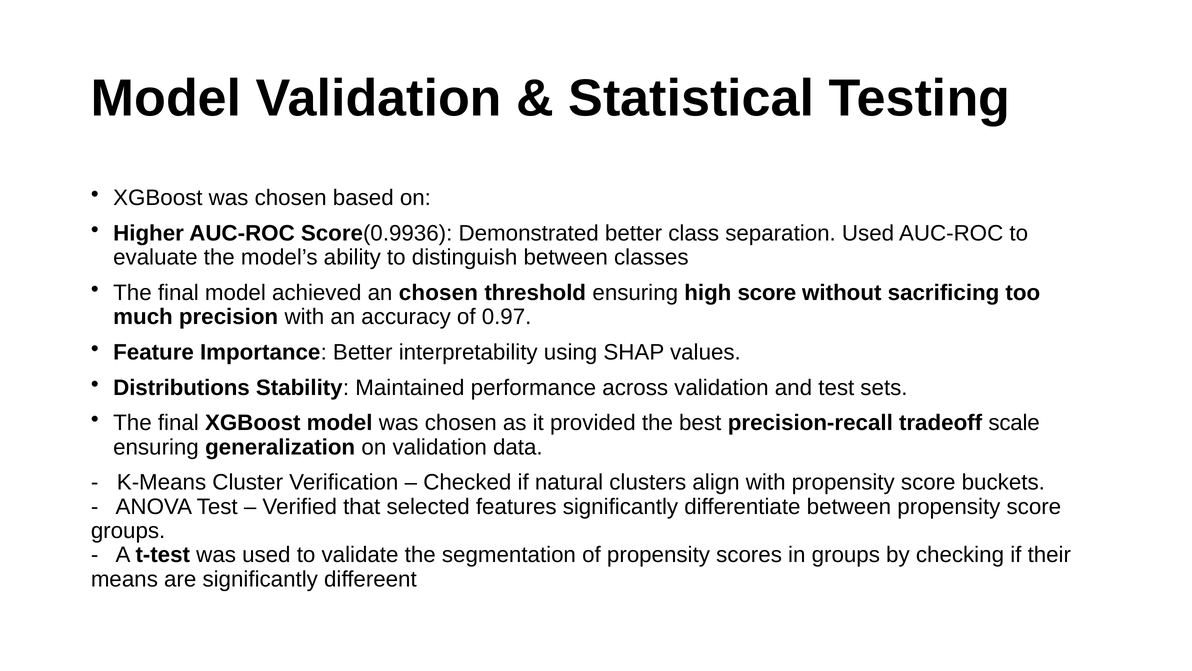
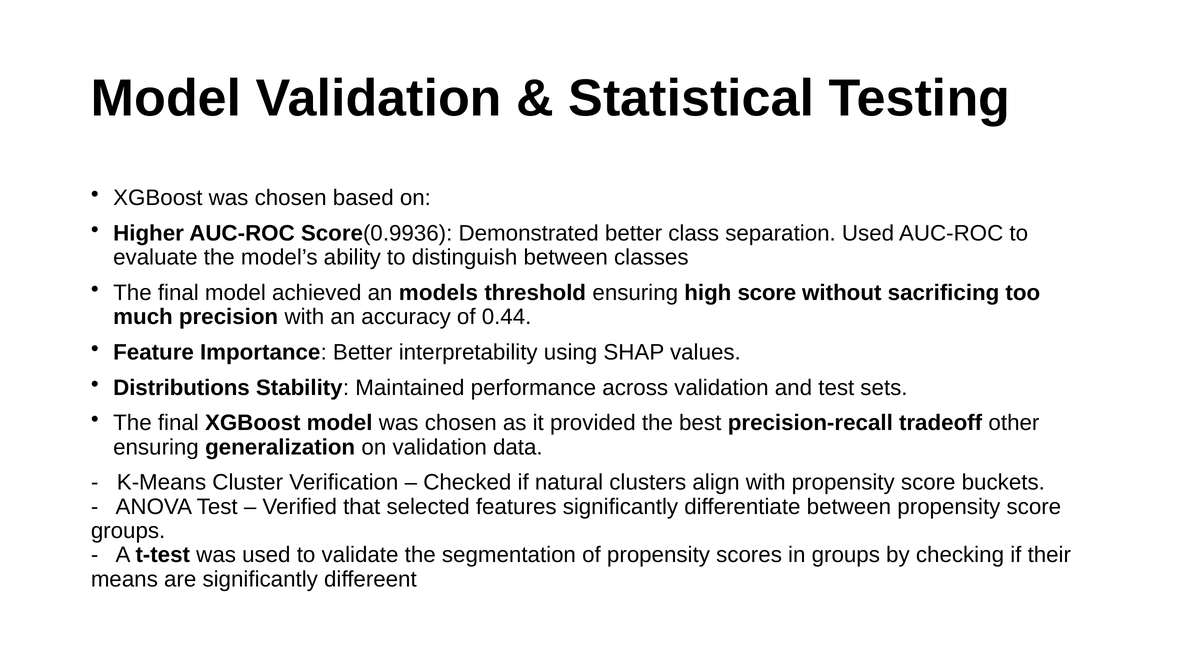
an chosen: chosen -> models (438, 293)
0.97: 0.97 -> 0.44 (507, 317)
scale: scale -> other (1014, 423)
